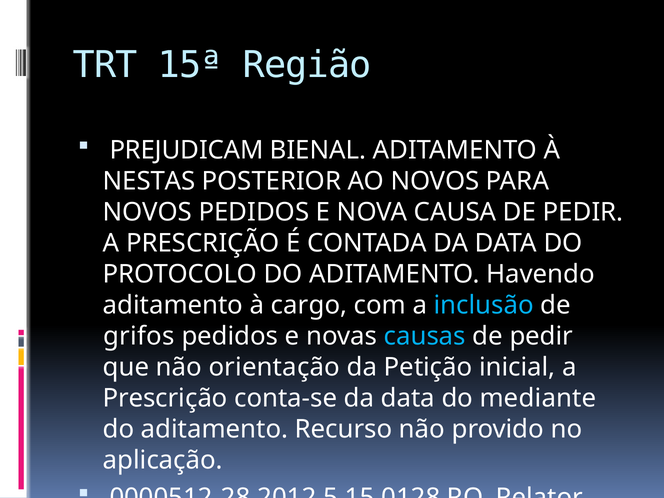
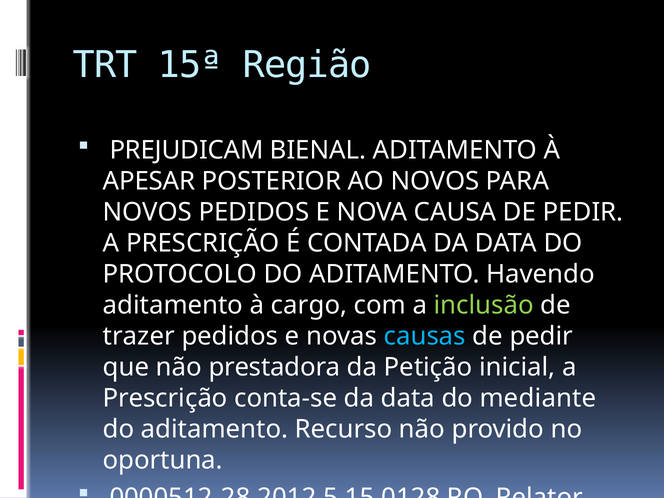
NESTAS: NESTAS -> APESAR (149, 181)
inclusão colour: light blue -> light green (484, 305)
grifos: grifos -> trazer (139, 336)
orientação: orientação -> prestadora (275, 367)
aplicação: aplicação -> oportuna (163, 460)
